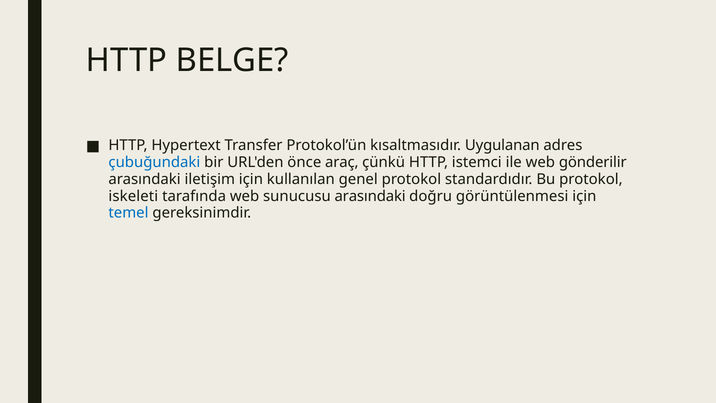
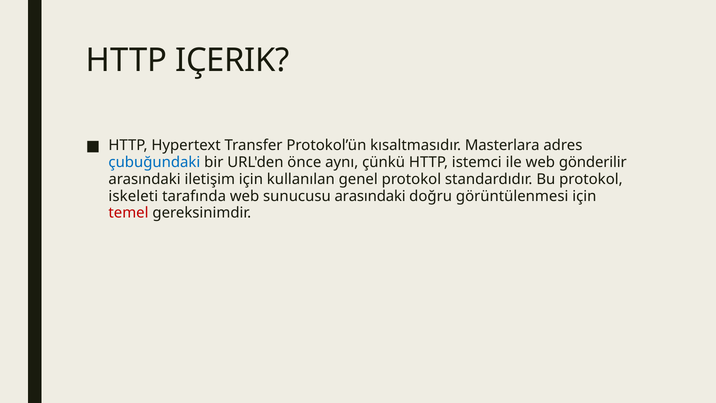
BELGE: BELGE -> IÇERIK (232, 60)
Uygulanan: Uygulanan -> Masterlara (502, 145)
araç: araç -> aynı (342, 162)
temel colour: blue -> red (128, 213)
